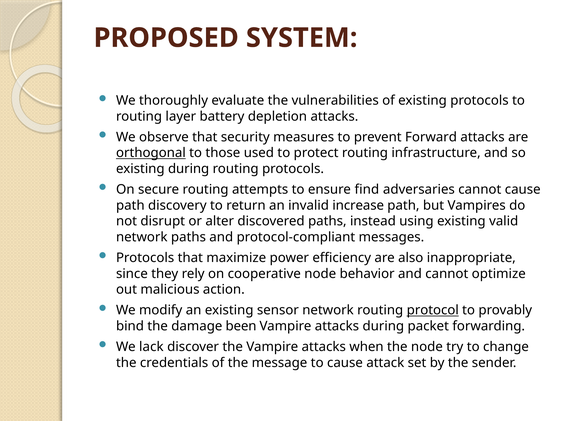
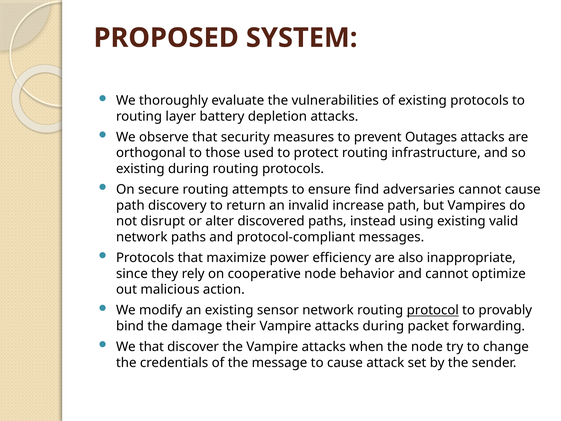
Forward: Forward -> Outages (431, 137)
orthogonal underline: present -> none (151, 153)
been: been -> their (241, 326)
We lack: lack -> that (151, 347)
